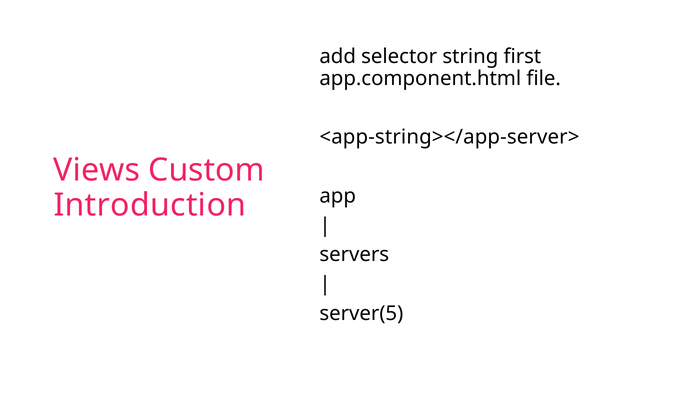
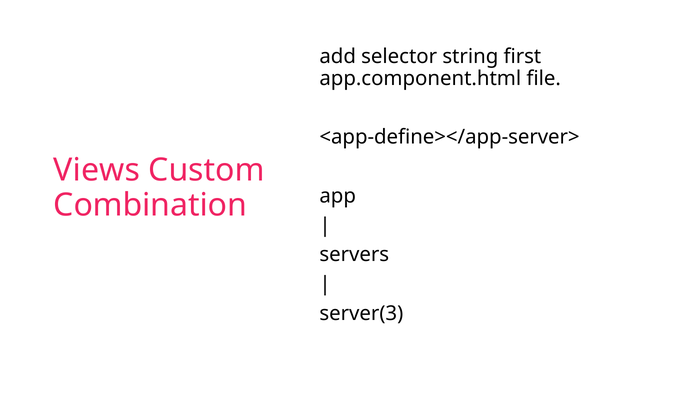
<app-string></app-server>: <app-string></app-server> -> <app-define></app-server> (450, 137)
Introduction: Introduction -> Combination (150, 205)
server(5: server(5 -> server(3 (361, 313)
